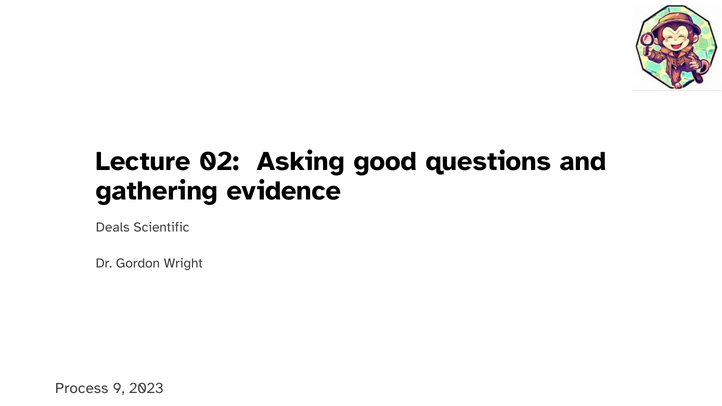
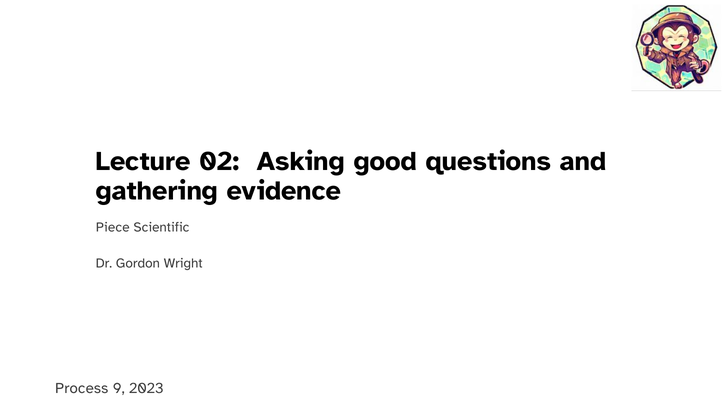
Deals: Deals -> Piece (113, 227)
